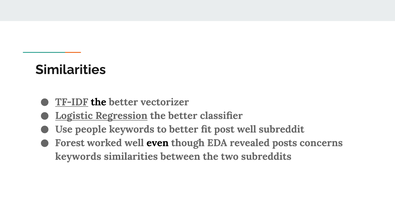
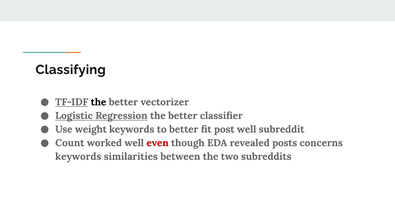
Similarities: Similarities -> Classifying (71, 70)
people: people -> weight (91, 129)
Forest: Forest -> Count (70, 143)
even colour: black -> red (158, 143)
